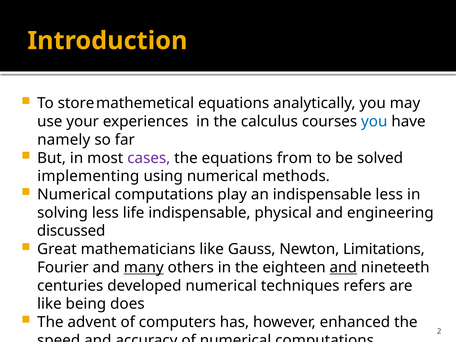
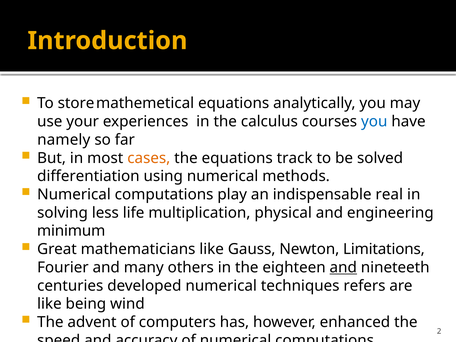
cases colour: purple -> orange (149, 158)
from: from -> track (295, 158)
implementing: implementing -> differentiation (88, 176)
indispensable less: less -> real (389, 194)
life indispensable: indispensable -> multiplication (199, 213)
discussed: discussed -> minimum (71, 231)
many underline: present -> none (144, 267)
does: does -> wind (127, 304)
